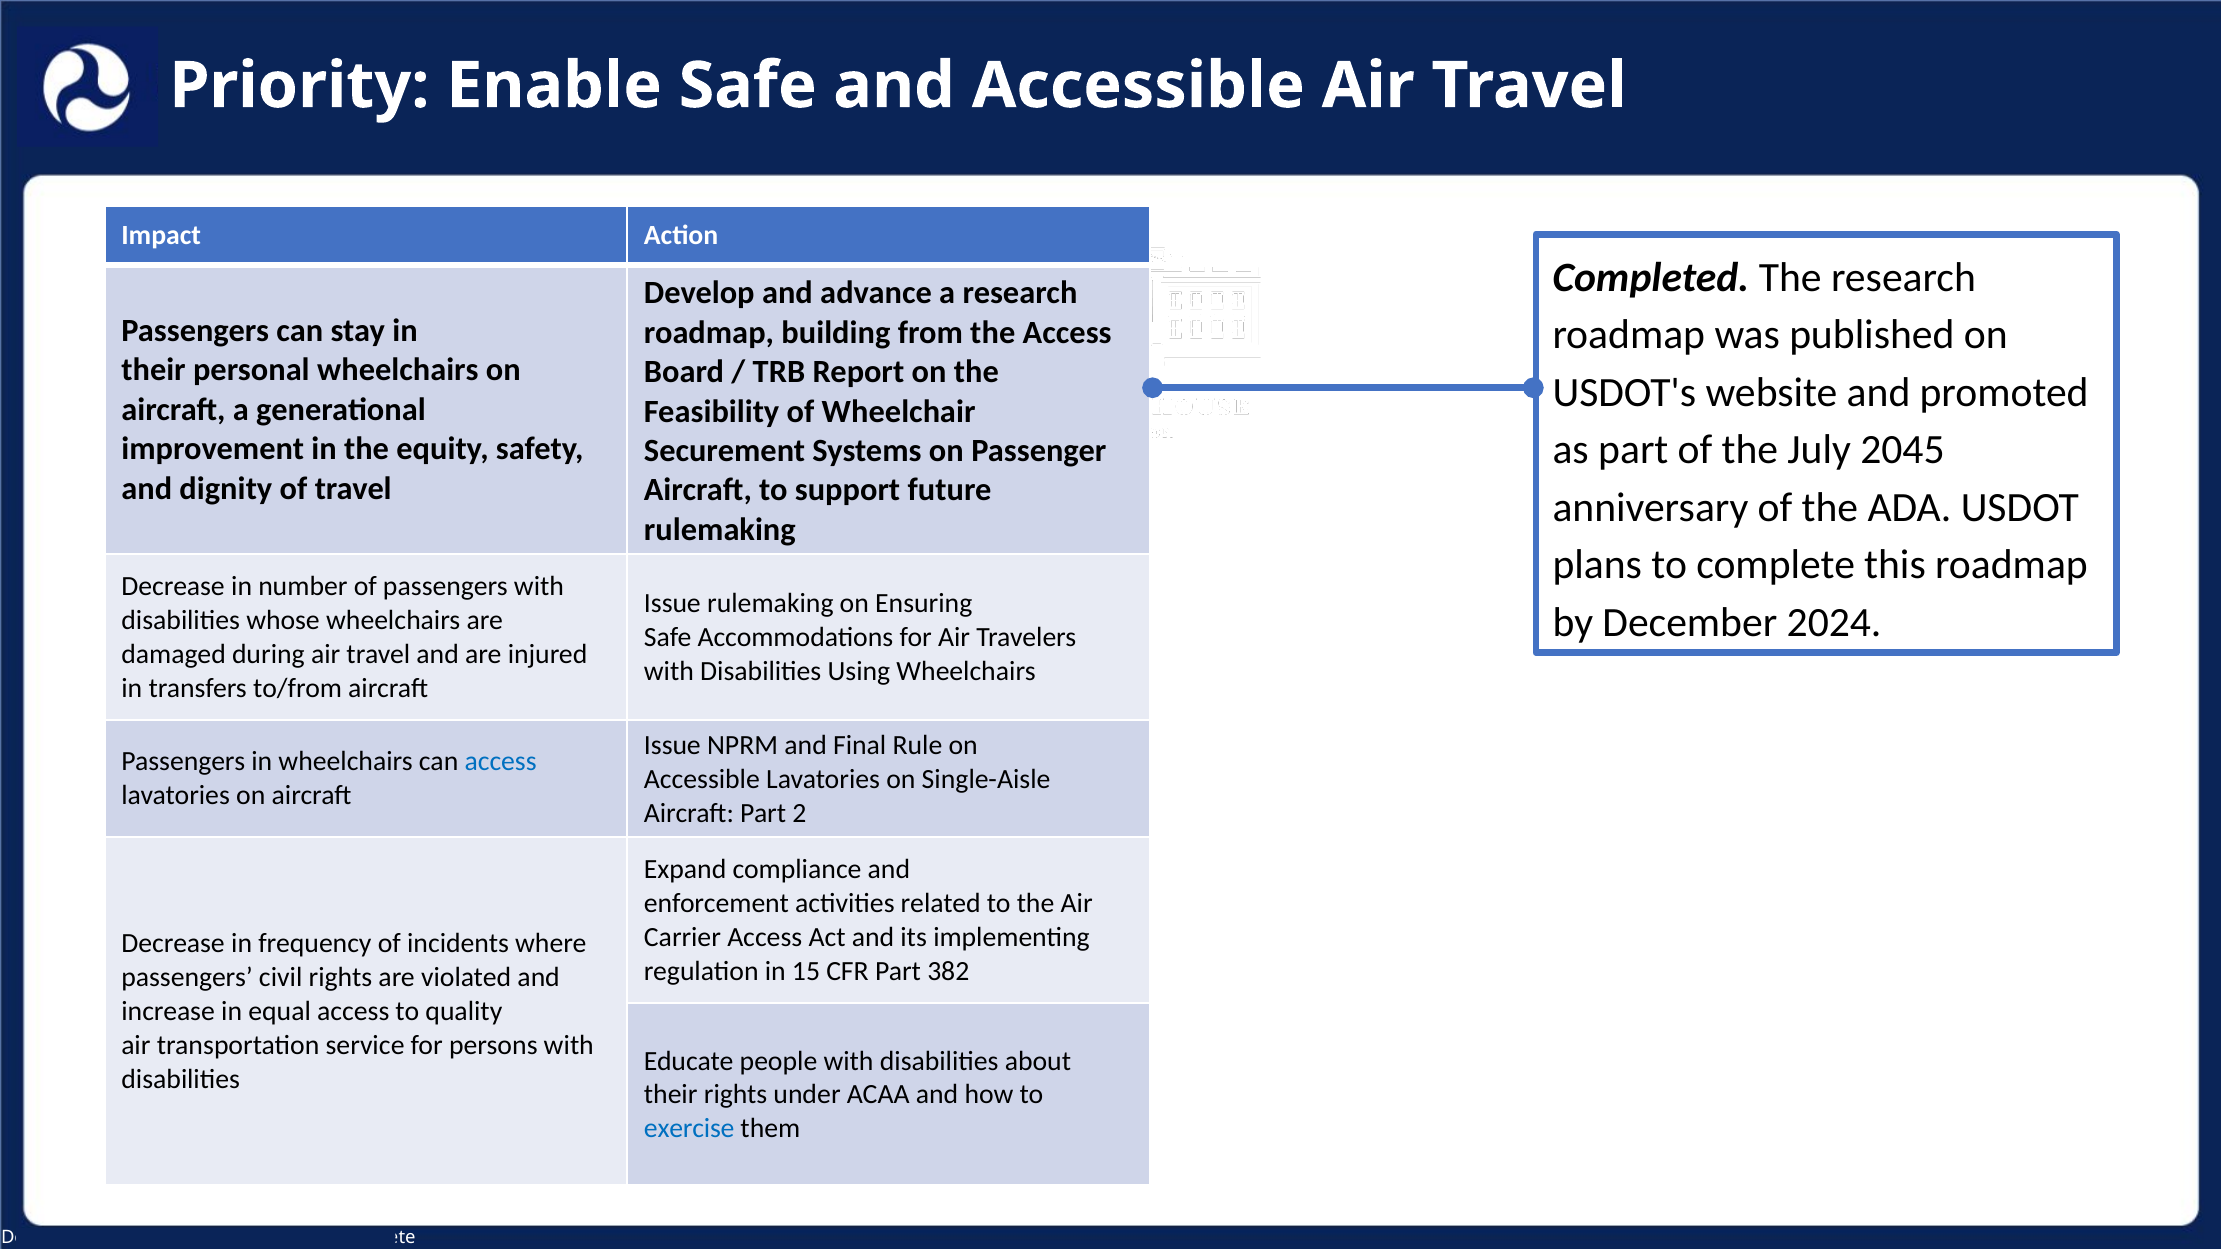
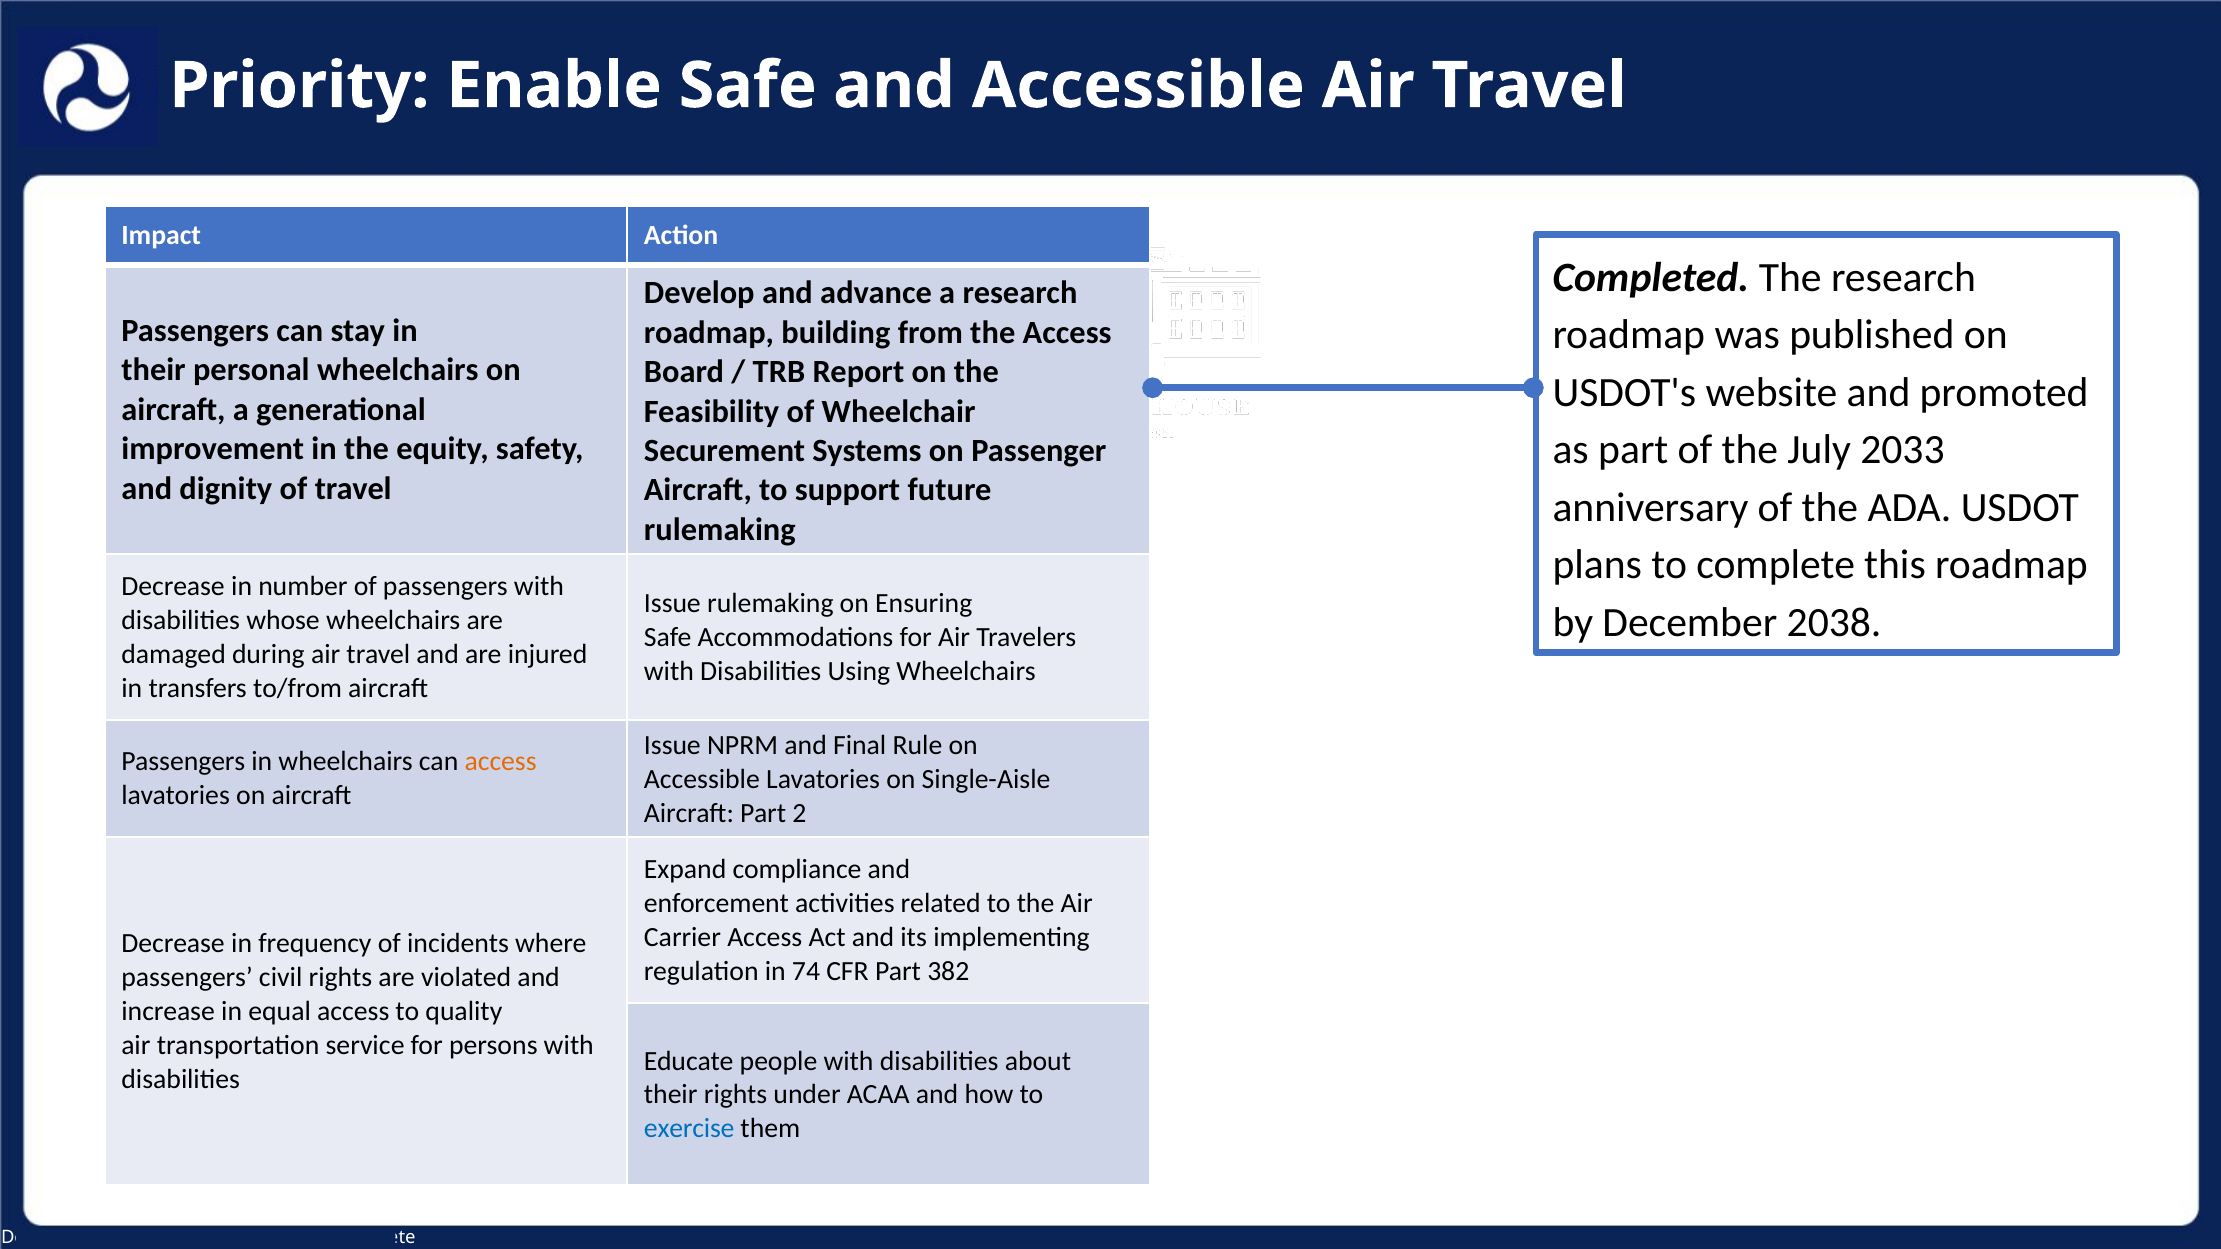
2045: 2045 -> 2033 (1902, 450)
2024: 2024 -> 2038 (1834, 623)
access colour: blue -> orange (501, 762)
15: 15 -> 74 (806, 971)
